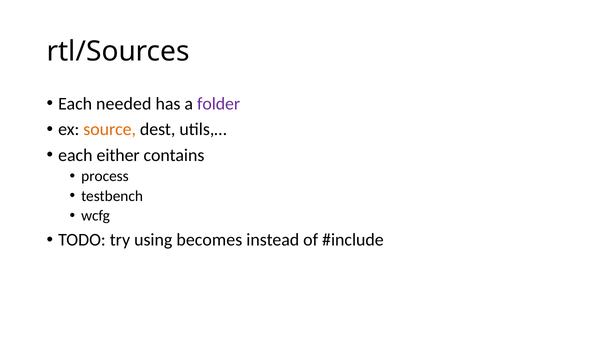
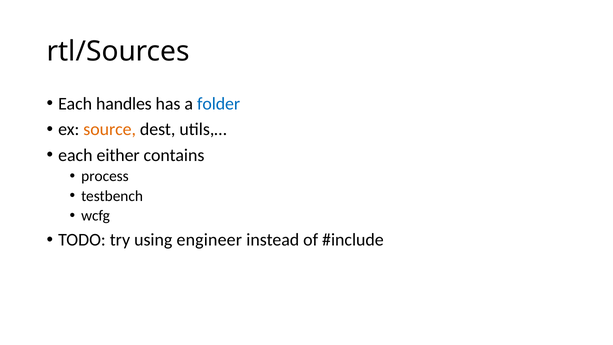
needed: needed -> handles (124, 104)
folder colour: purple -> blue (219, 104)
becomes: becomes -> engineer (209, 240)
